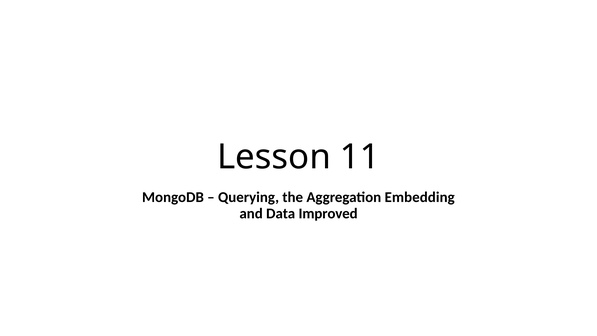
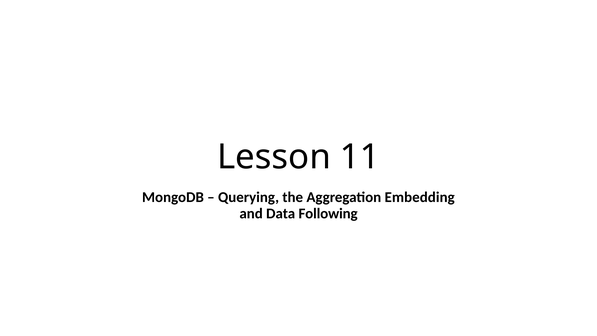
Improved: Improved -> Following (328, 213)
